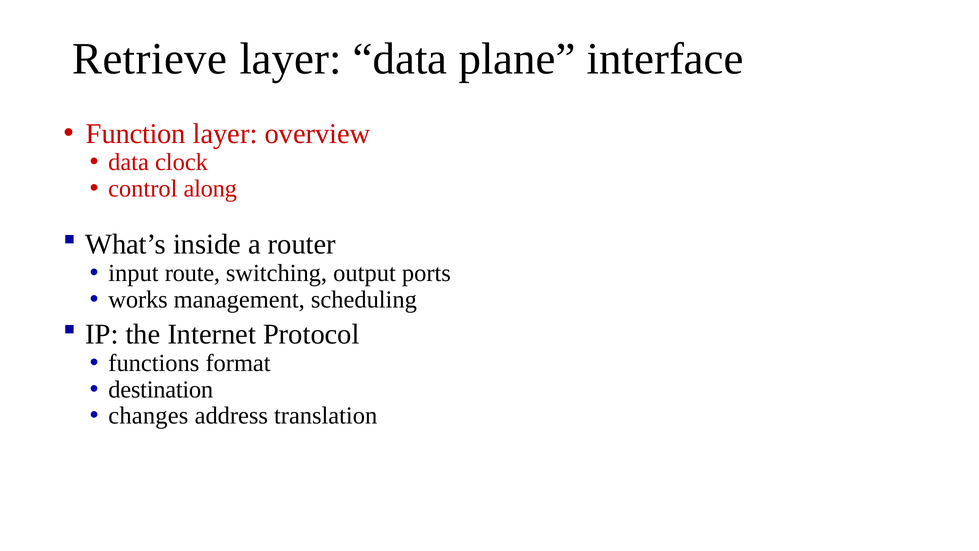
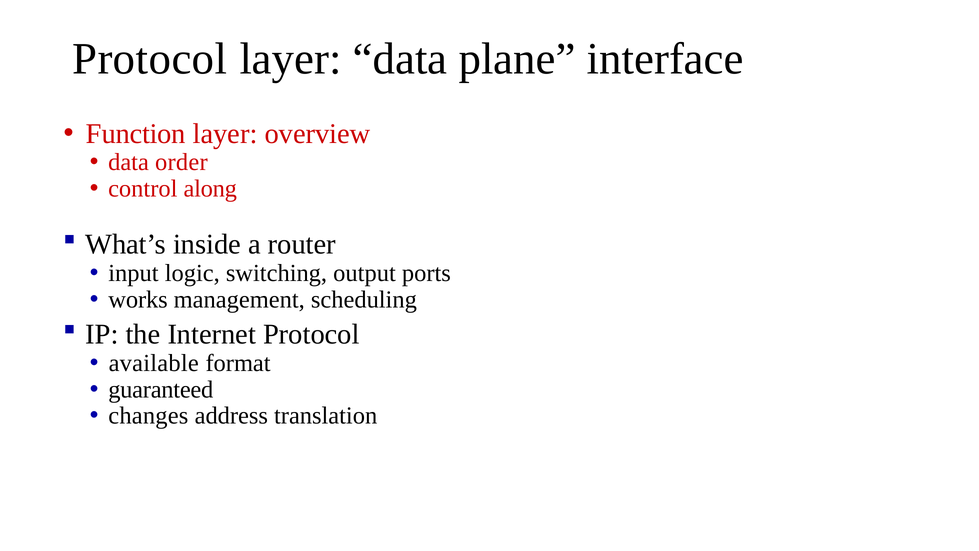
Retrieve: Retrieve -> Protocol (150, 59)
clock: clock -> order (181, 162)
route: route -> logic (192, 273)
functions: functions -> available (154, 363)
destination: destination -> guaranteed (161, 389)
